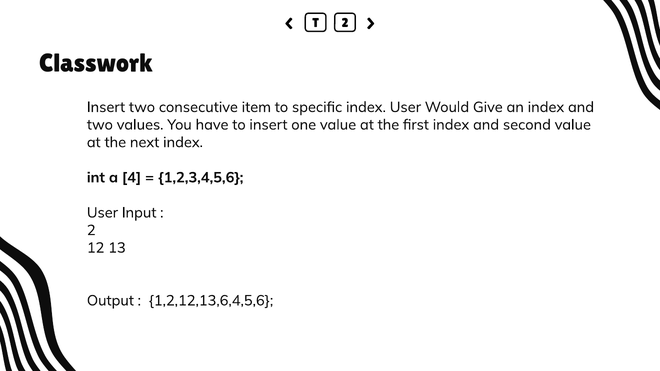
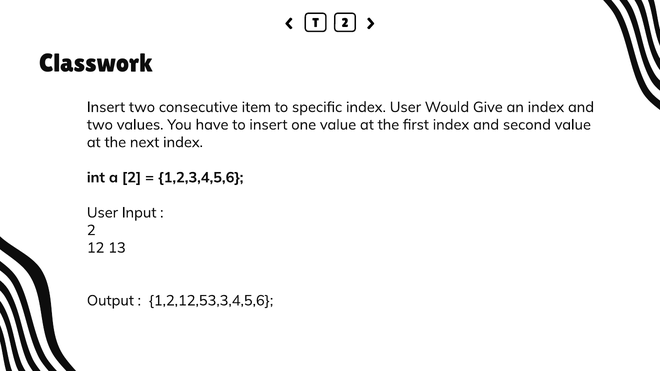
a 4: 4 -> 2 (132, 178)
1,2,12,13,6,4,5,6: 1,2,12,13,6,4,5,6 -> 1,2,12,53,3,4,5,6 (211, 301)
